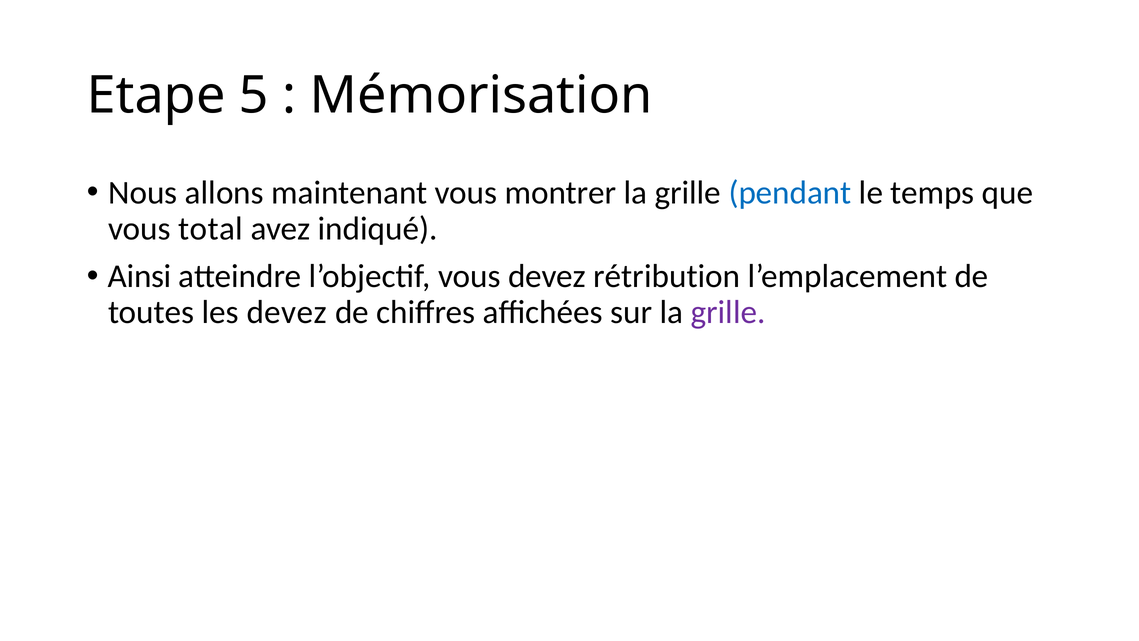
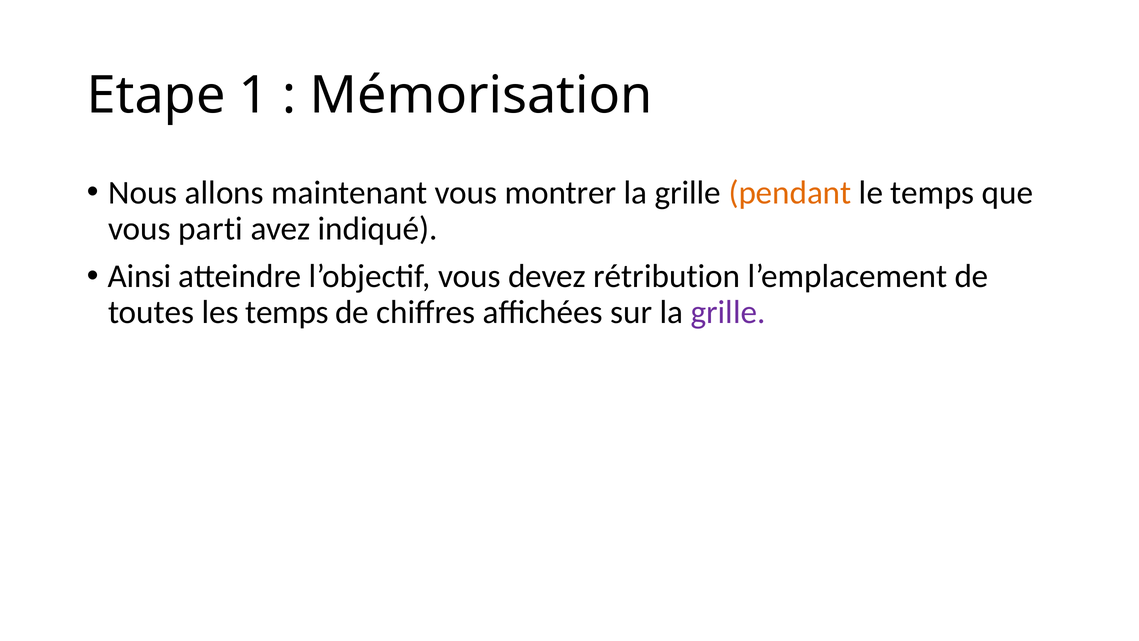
5: 5 -> 1 (254, 96)
pendant colour: blue -> orange (790, 193)
total: total -> parti (211, 228)
les devez: devez -> temps (287, 312)
